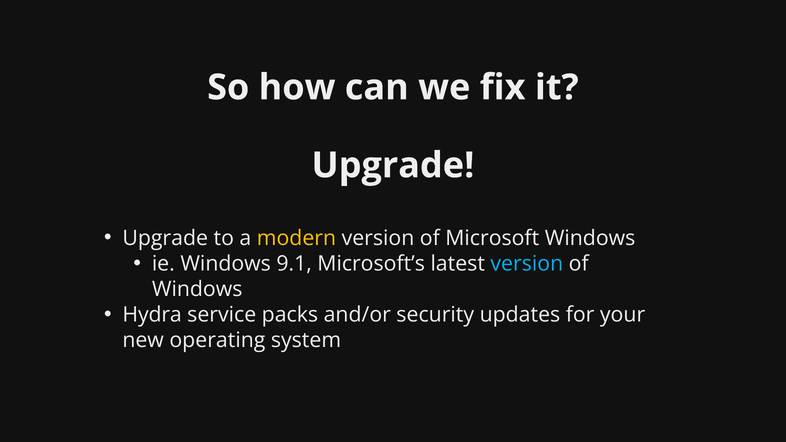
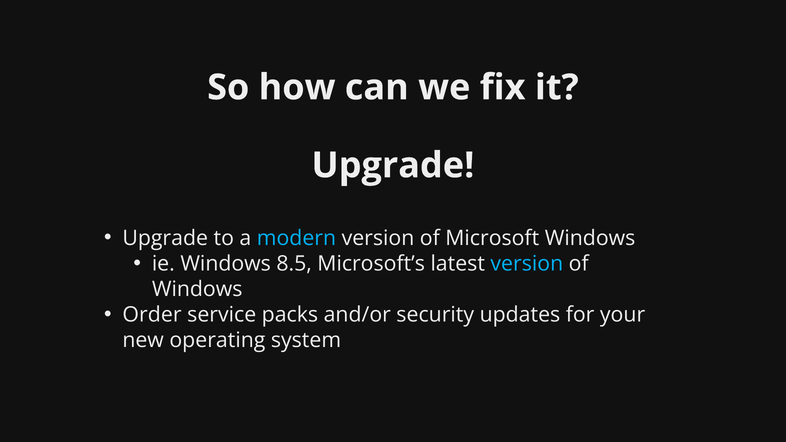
modern colour: yellow -> light blue (296, 238)
9.1: 9.1 -> 8.5 (294, 264)
Hydra: Hydra -> Order (152, 315)
